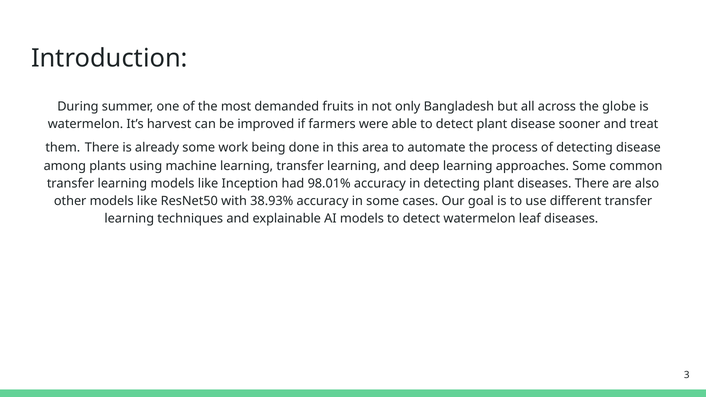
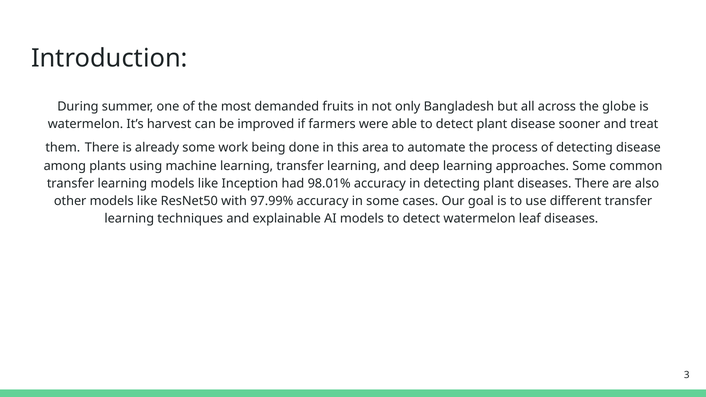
38.93%: 38.93% -> 97.99% (272, 201)
